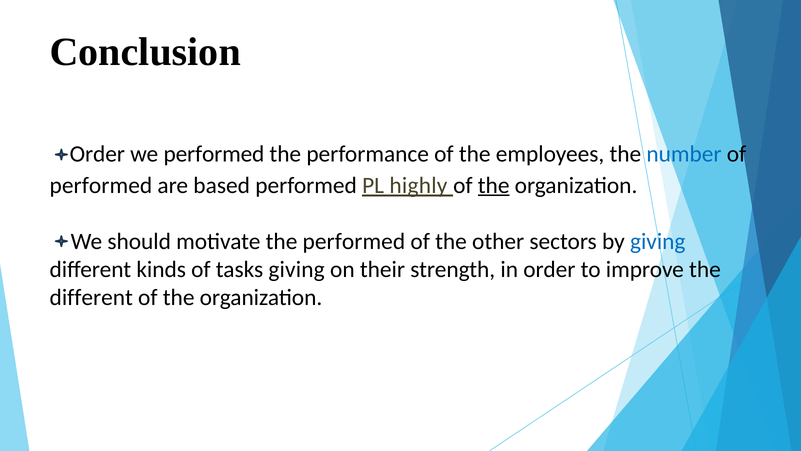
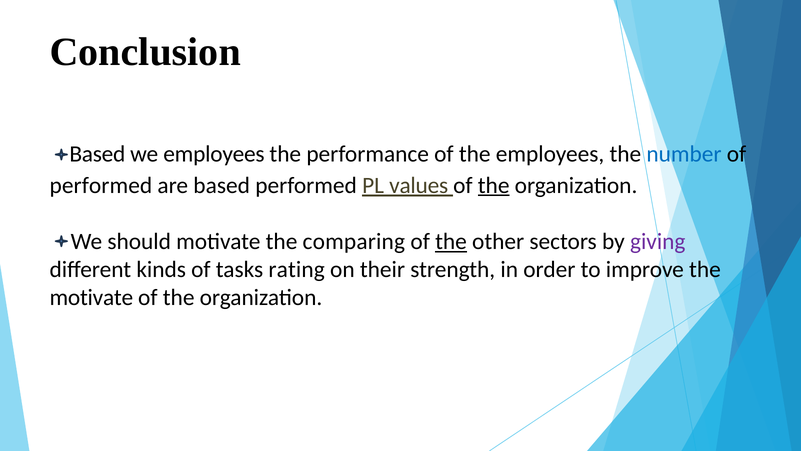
Order: Order -> Based (97, 154)
we performed: performed -> employees (214, 154)
highly: highly -> values (419, 185)
the performed: performed -> comparing (354, 241)
the underline: none -> present (451, 241)
giving colour: blue -> purple (658, 241)
tasks giving: giving -> rating (297, 269)
different: different -> motivate (91, 297)
